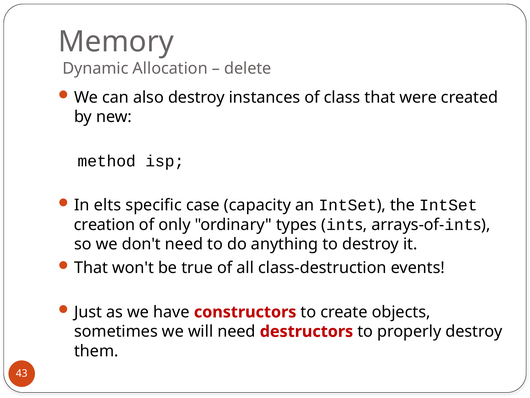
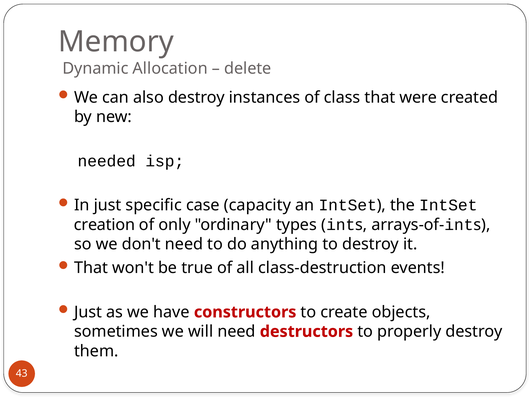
method: method -> needed (107, 161)
In elts: elts -> just (108, 205)
